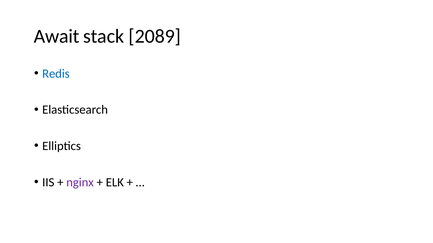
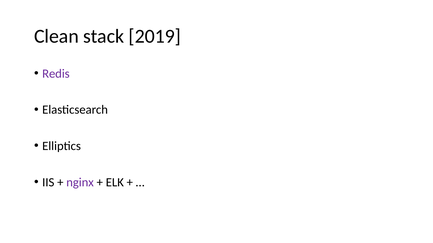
Await: Await -> Clean (56, 36)
2089: 2089 -> 2019 (155, 36)
Redis colour: blue -> purple (56, 74)
